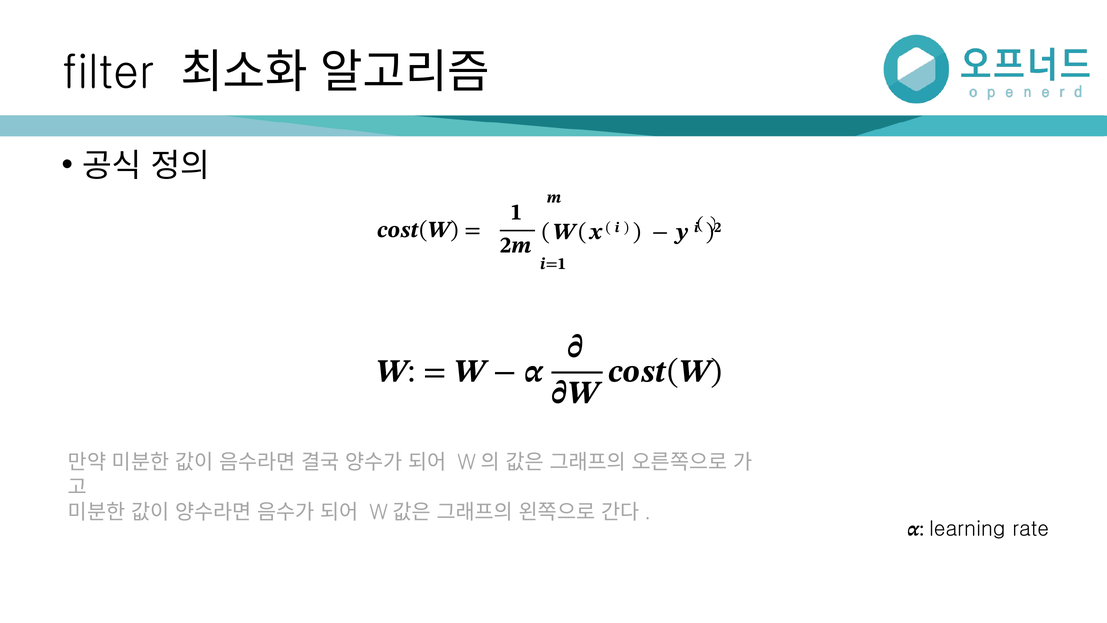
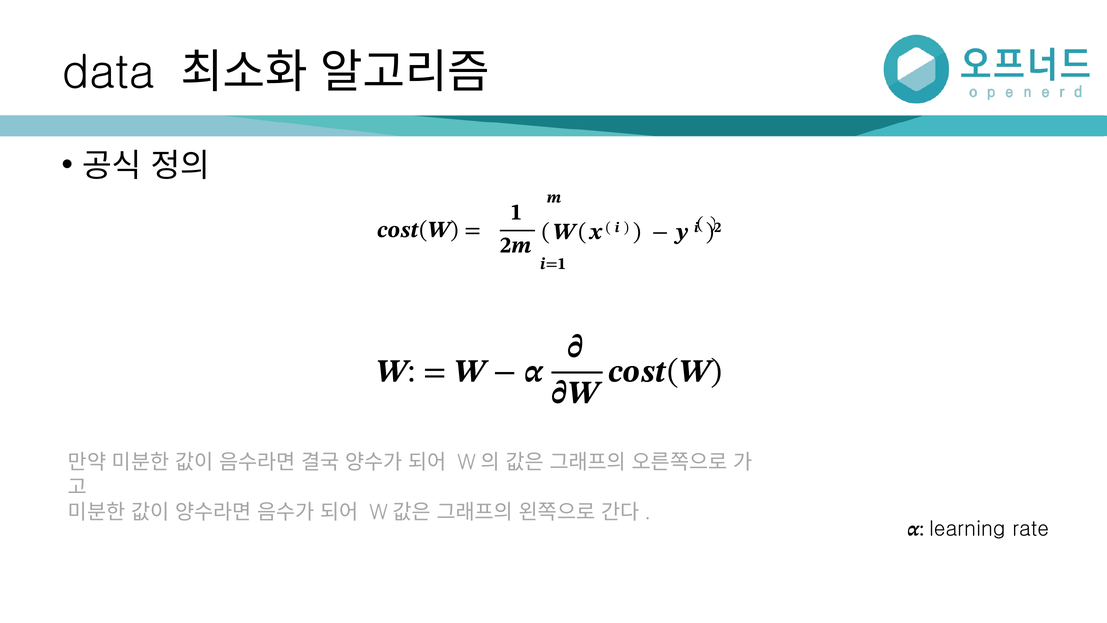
filter: filter -> data (108, 72)
